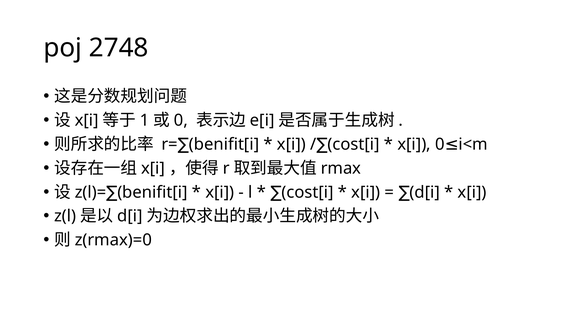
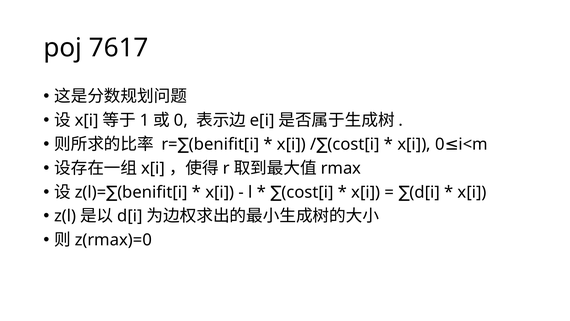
2748: 2748 -> 7617 (119, 48)
